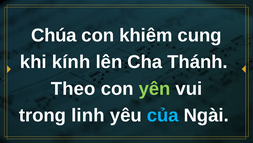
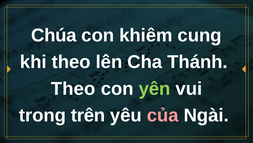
khi kính: kính -> theo (71, 62)
linh: linh -> trên (88, 115)
của colour: light blue -> pink (163, 115)
